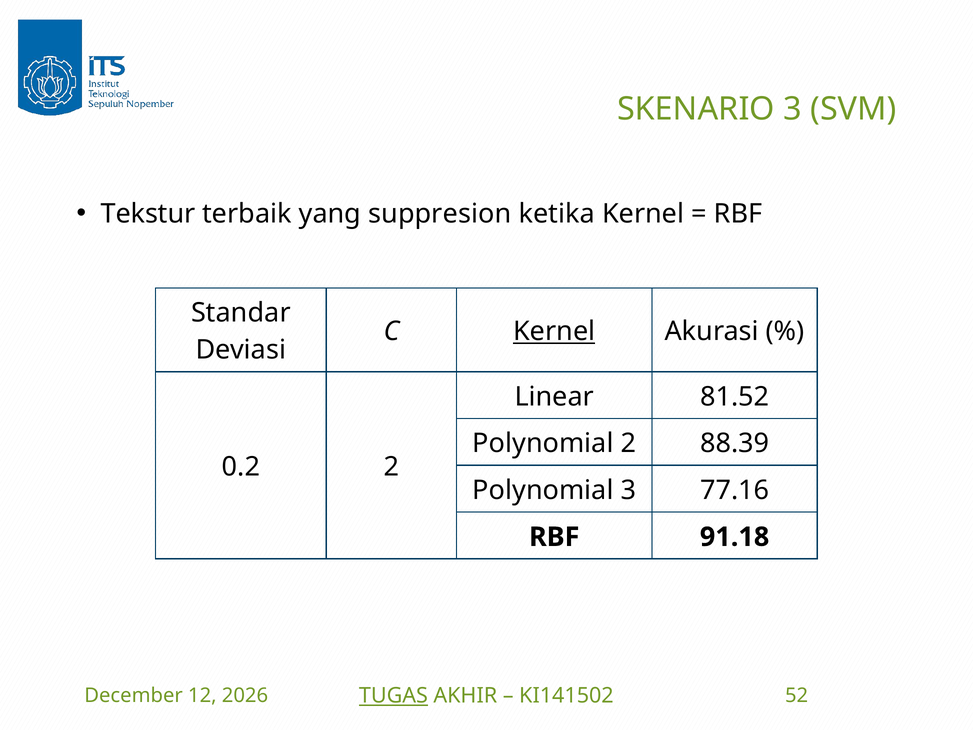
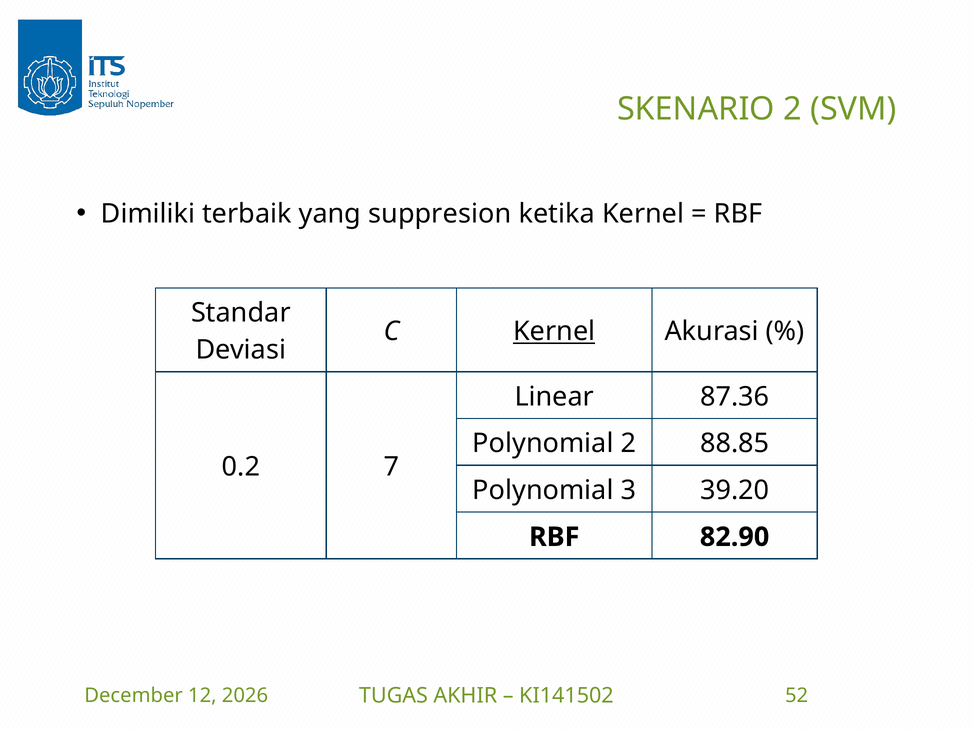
SKENARIO 3: 3 -> 2 (793, 109)
Tekstur: Tekstur -> Dimiliki (148, 214)
81.52: 81.52 -> 87.36 (735, 397)
88.39: 88.39 -> 88.85 (735, 443)
0.2 2: 2 -> 7 (392, 467)
77.16: 77.16 -> 39.20 (735, 490)
91.18: 91.18 -> 82.90 (735, 537)
TUGAS underline: present -> none (393, 696)
